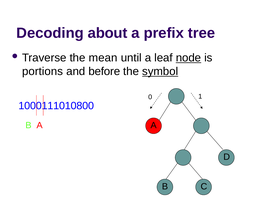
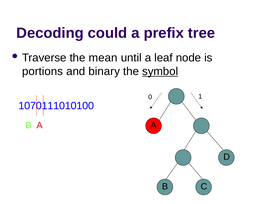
about: about -> could (107, 33)
node underline: present -> none (188, 58)
before: before -> binary (104, 72)
1000111010800: 1000111010800 -> 1070111010100 (56, 106)
